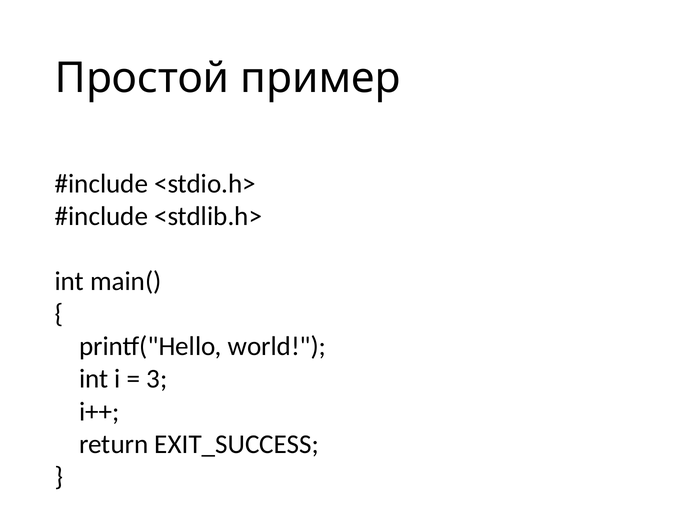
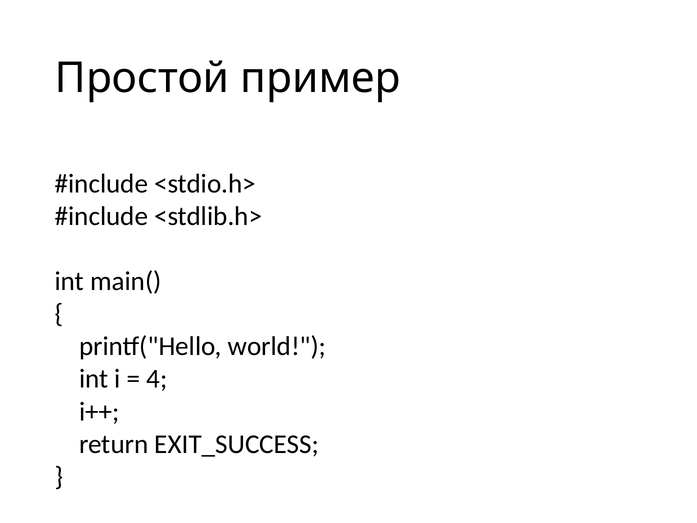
3: 3 -> 4 (157, 379)
